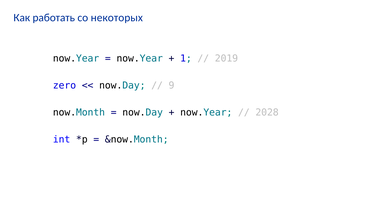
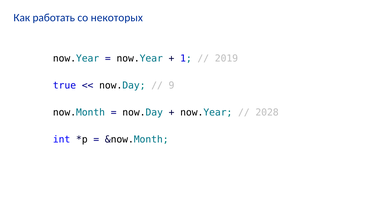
zero: zero -> true (64, 85)
